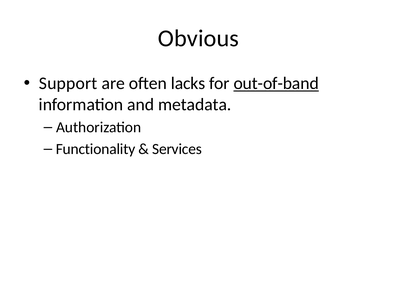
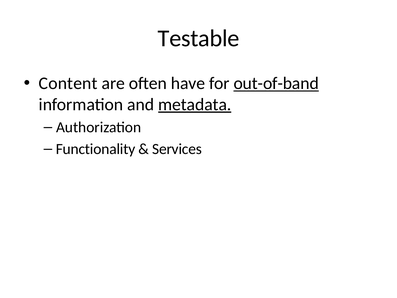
Obvious: Obvious -> Testable (199, 38)
Support: Support -> Content (68, 83)
lacks: lacks -> have (188, 83)
metadata underline: none -> present (195, 104)
